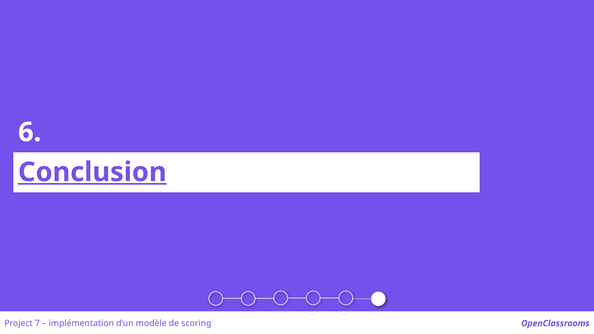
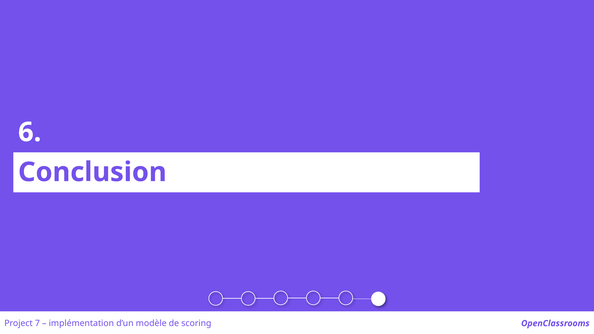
Conclusion underline: present -> none (92, 172)
